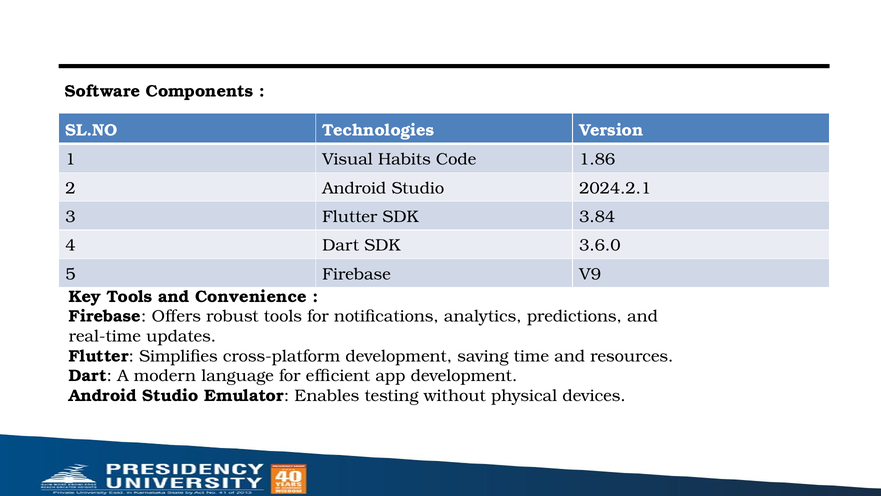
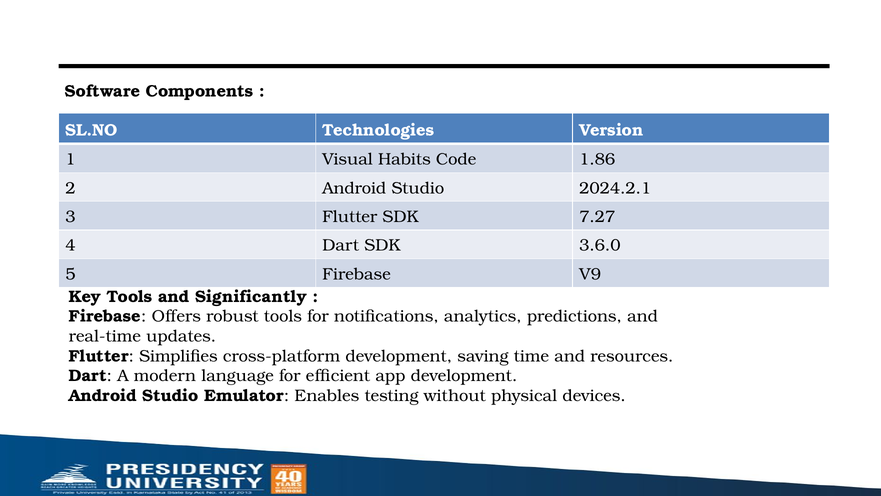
3.84: 3.84 -> 7.27 (597, 217)
Convenience: Convenience -> Significantly (251, 296)
